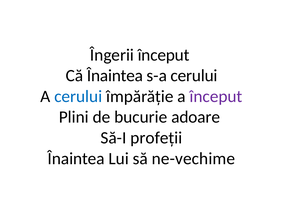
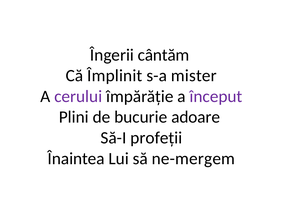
Îngerii început: început -> cântăm (164, 55)
Că Înaintea: Înaintea -> Împlinit (115, 76)
s-a cerului: cerului -> mister (194, 76)
cerului colour: blue -> purple (78, 96)
ne-vechime: ne-vechime -> ne-mergem (193, 159)
